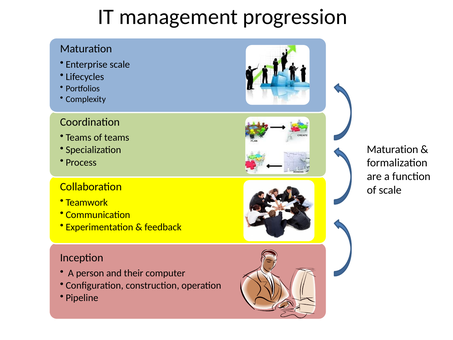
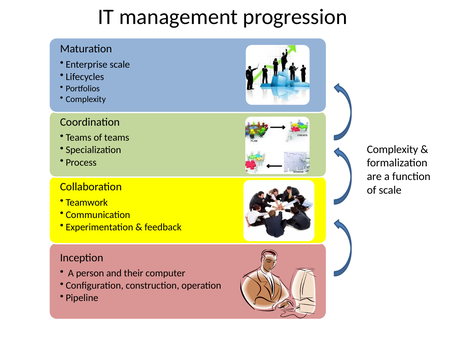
Maturation: Maturation -> Complexity (392, 149)
